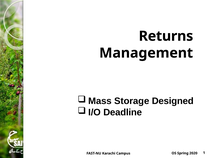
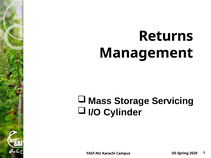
Designed: Designed -> Servicing (173, 101)
Deadline: Deadline -> Cylinder (123, 112)
